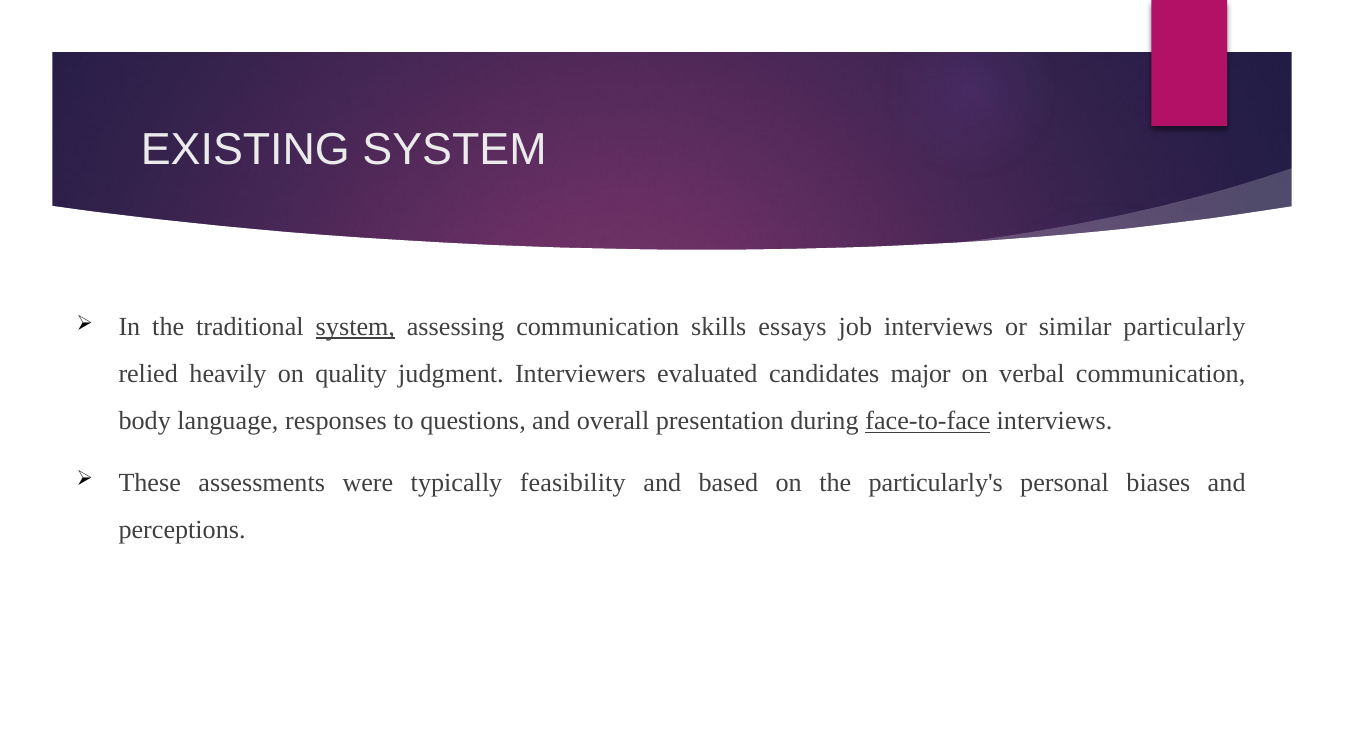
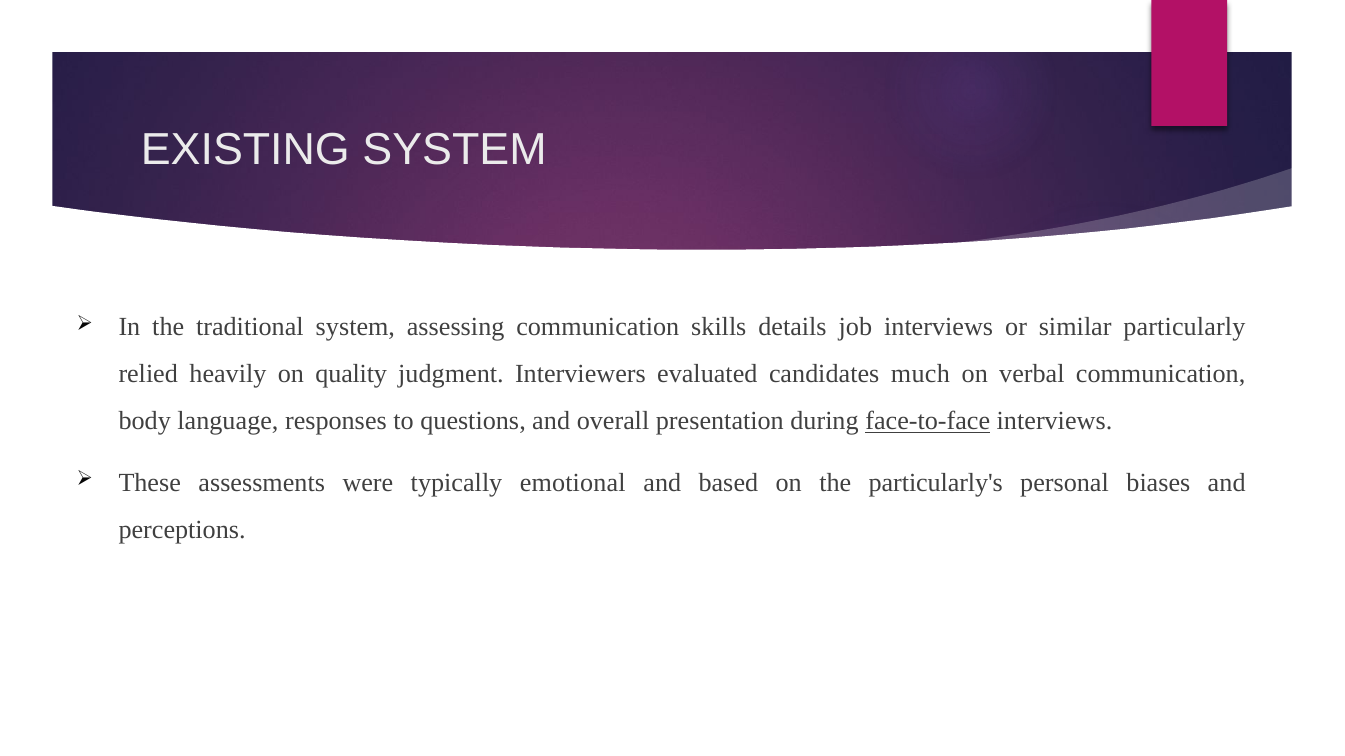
system underline: present -> none (355, 327)
essays: essays -> details (793, 327)
major: major -> much (920, 374)
feasibility: feasibility -> emotional (573, 483)
